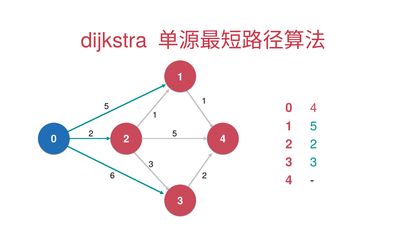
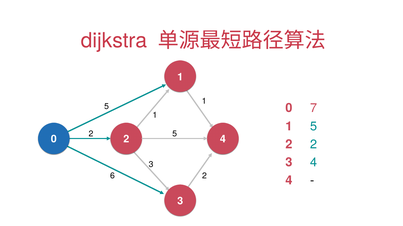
0 4: 4 -> 7 (314, 108)
3 3: 3 -> 4 (314, 163)
